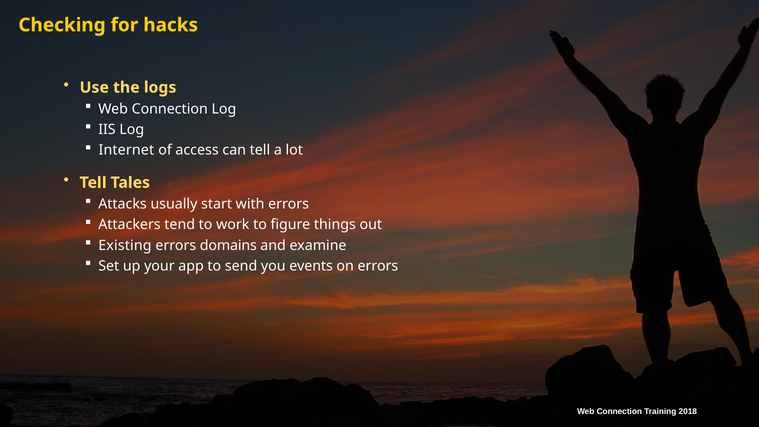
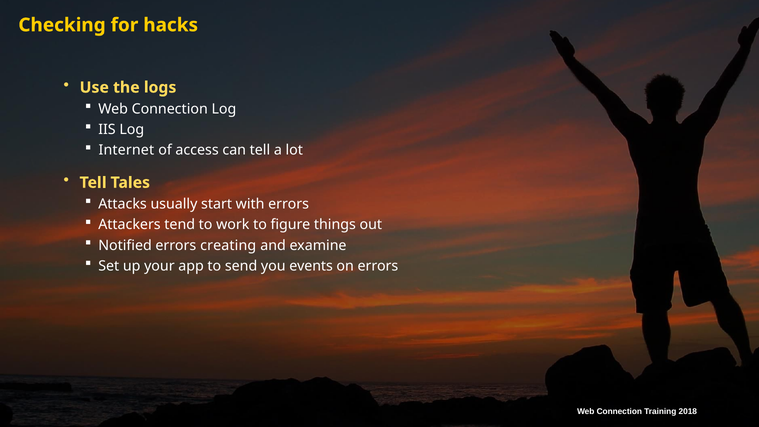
Existing: Existing -> Notified (125, 245)
domains: domains -> creating (228, 245)
